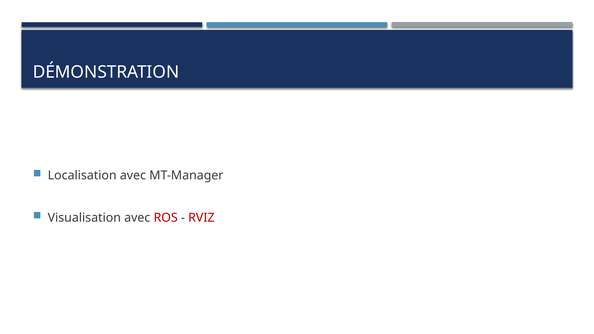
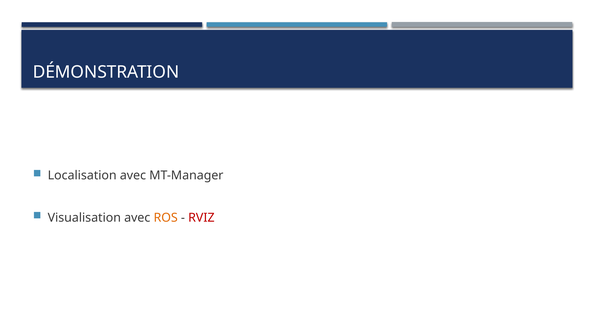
ROS colour: red -> orange (166, 218)
